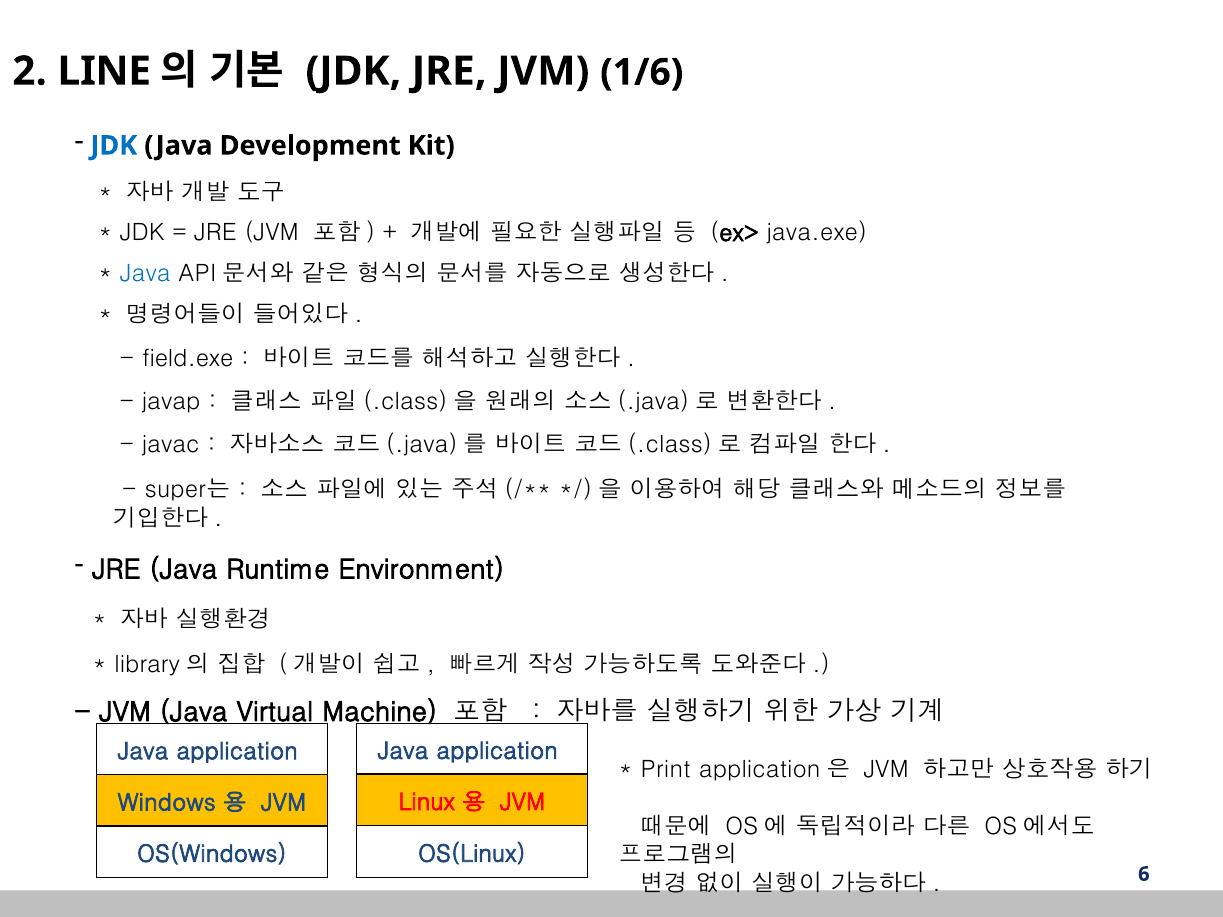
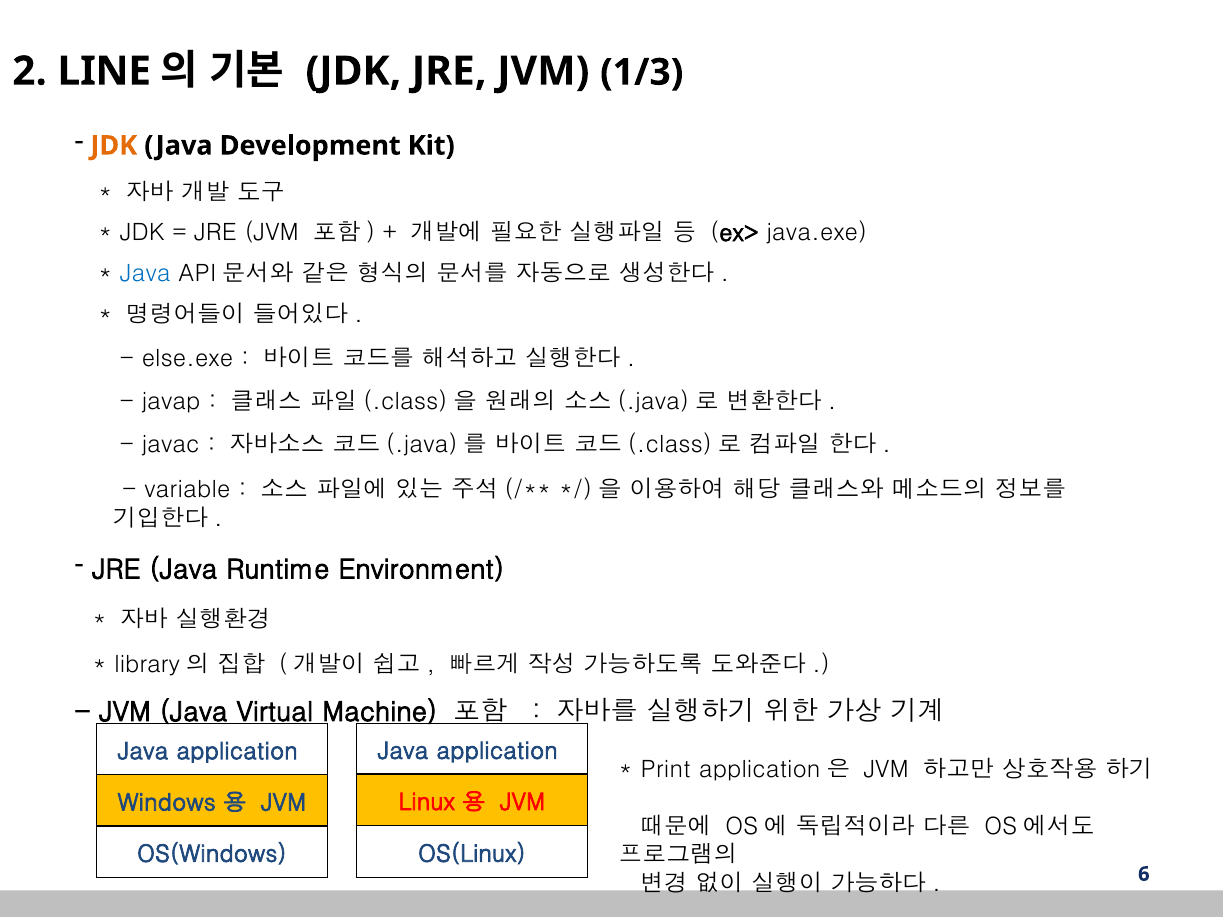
1/6: 1/6 -> 1/3 (642, 72)
JDK colour: blue -> orange (114, 146)
field.exe: field.exe -> else.exe (187, 359)
super는: super는 -> variable (187, 490)
